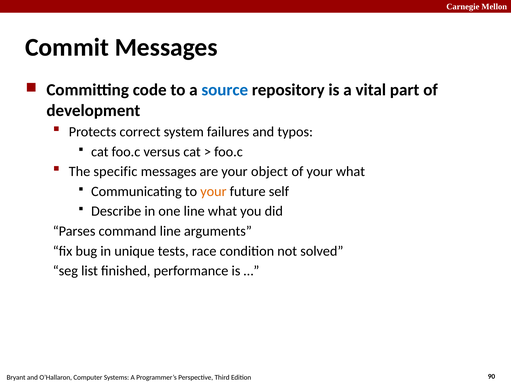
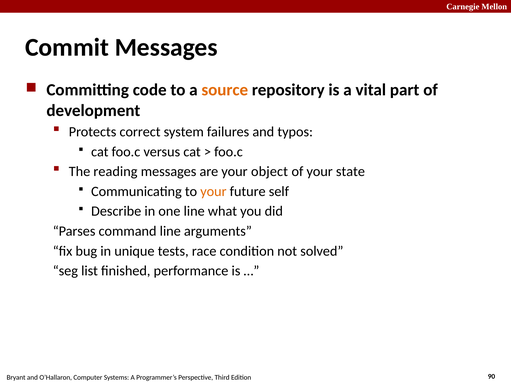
source colour: blue -> orange (225, 90)
specific: specific -> reading (115, 172)
your what: what -> state (350, 172)
